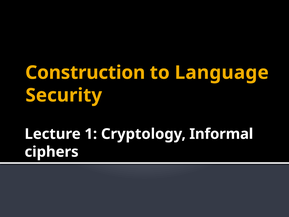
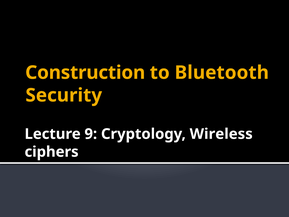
Language: Language -> Bluetooth (222, 73)
1: 1 -> 9 (91, 134)
Informal: Informal -> Wireless (221, 134)
